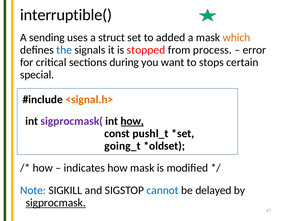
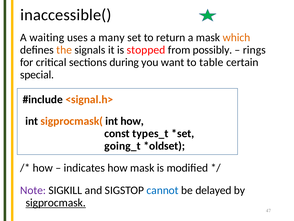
interruptible(: interruptible( -> inaccessible( (66, 15)
sending: sending -> waiting (47, 37)
struct: struct -> many (112, 37)
added: added -> return (171, 37)
the colour: blue -> orange (64, 50)
process: process -> possibly (212, 50)
error: error -> rings (254, 50)
stops: stops -> table (211, 62)
sigprocmask( colour: purple -> orange (72, 121)
how underline: present -> none (132, 121)
pushl_t: pushl_t -> types_t (150, 133)
Note colour: blue -> purple (33, 190)
